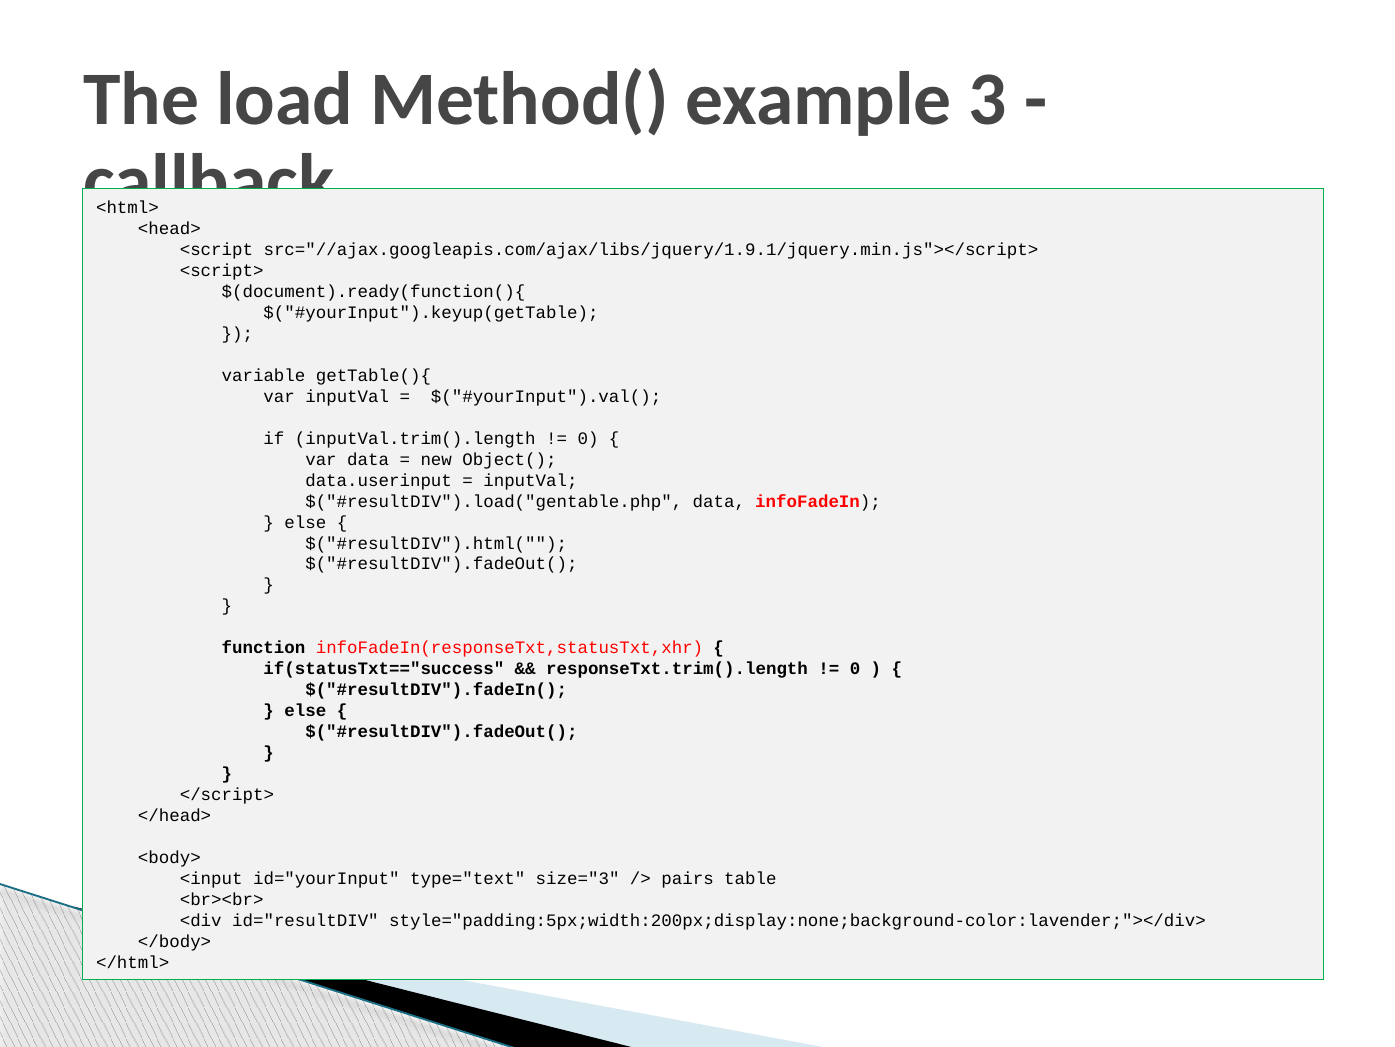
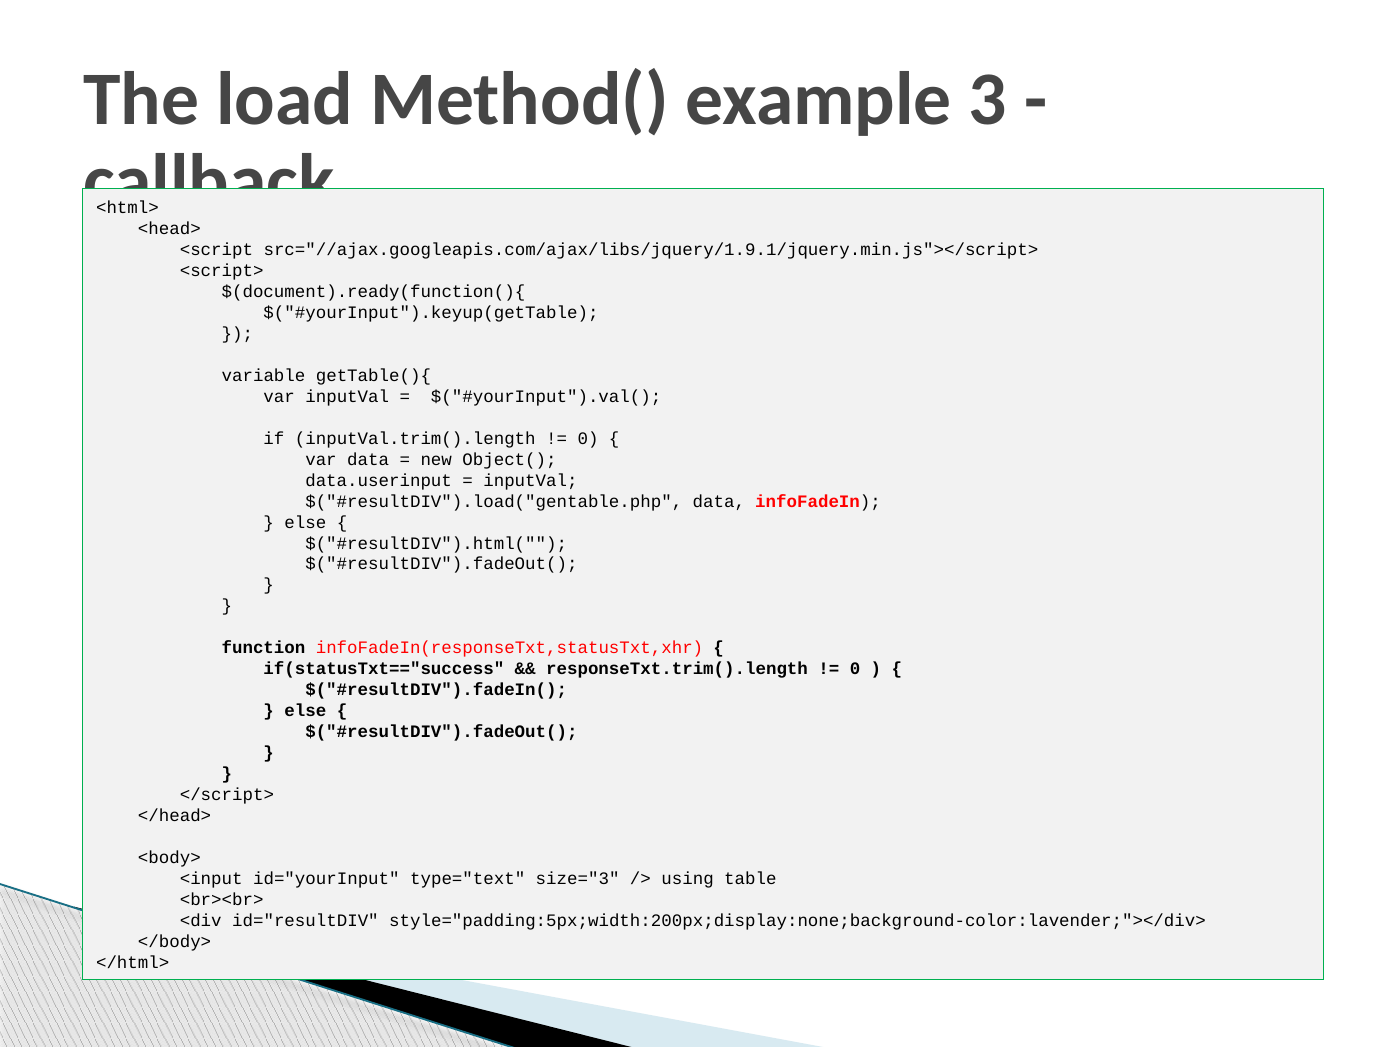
pairs: pairs -> using (688, 879)
